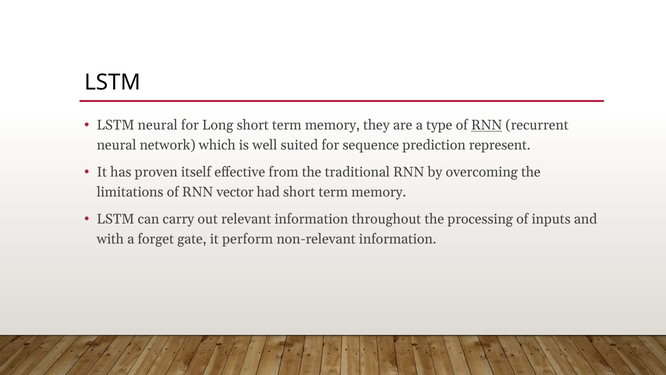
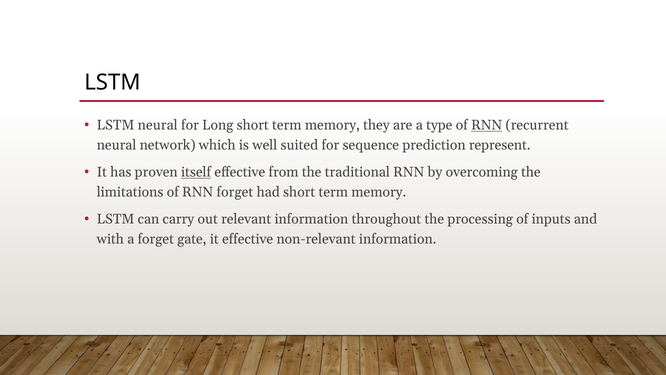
itself underline: none -> present (196, 172)
RNN vector: vector -> forget (235, 192)
it perform: perform -> effective (248, 239)
